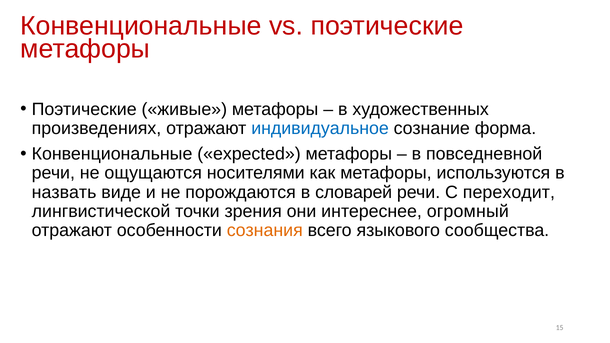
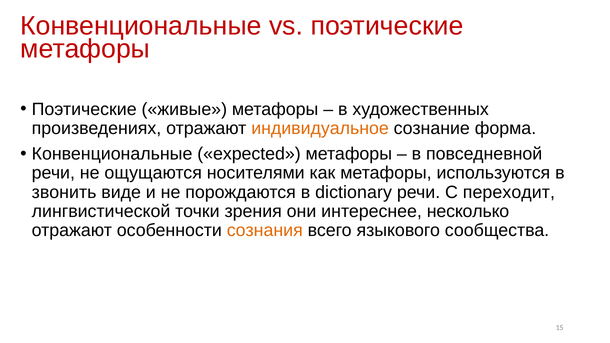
индивидуальное colour: blue -> orange (320, 128)
назвать: назвать -> звонить (64, 192)
словарей: словарей -> dictionary (354, 192)
огромный: огромный -> несколько (468, 212)
